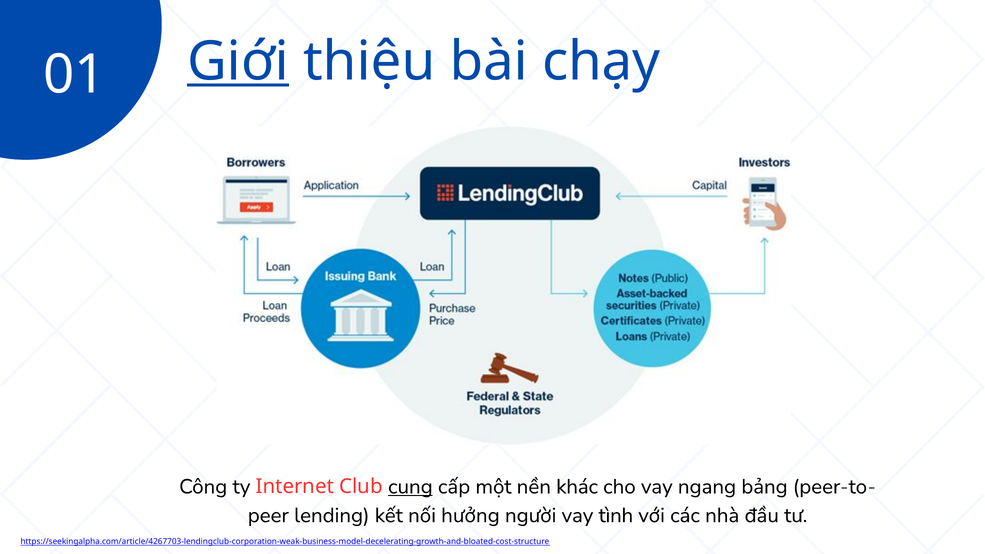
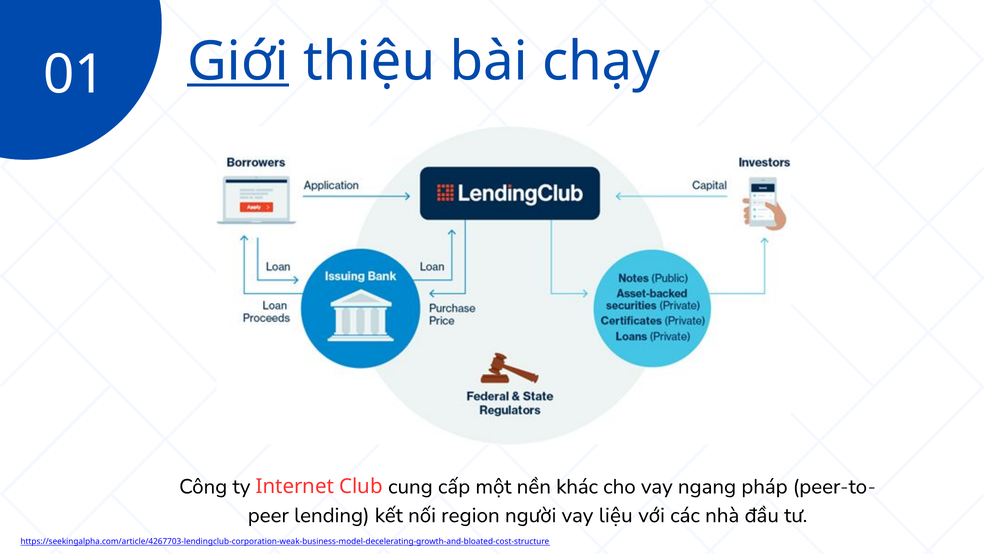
cung underline: present -> none (410, 487)
bảng: bảng -> pháp (764, 487)
hưởng: hưởng -> region (470, 515)
tình: tình -> liệu (616, 515)
